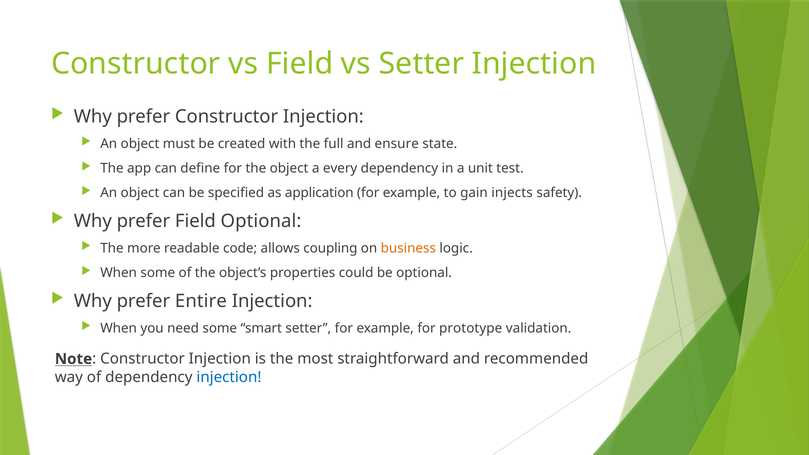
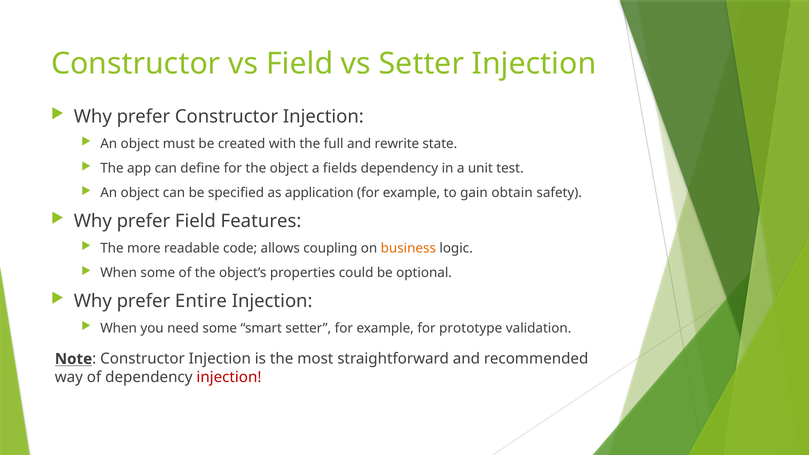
ensure: ensure -> rewrite (397, 144)
every: every -> fields (340, 168)
injects: injects -> obtain (512, 193)
Field Optional: Optional -> Features (261, 221)
injection colour: blue -> red (229, 377)
